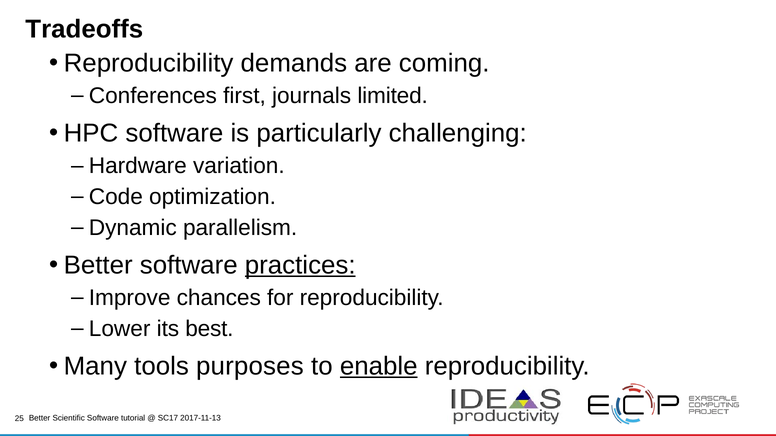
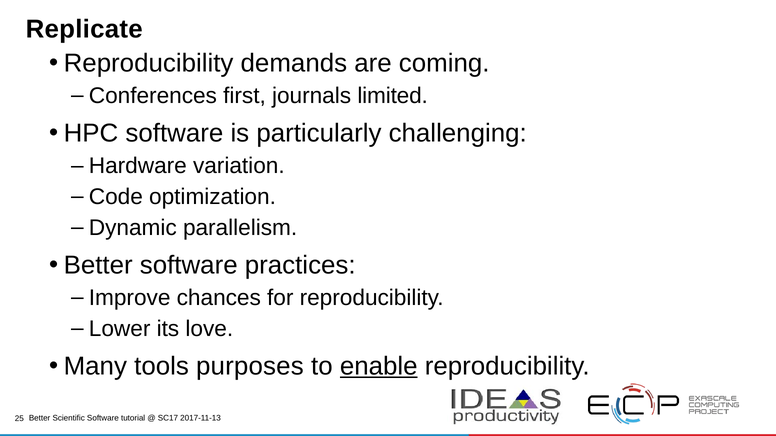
Tradeoffs: Tradeoffs -> Replicate (84, 29)
practices underline: present -> none (300, 266)
best: best -> love (209, 329)
